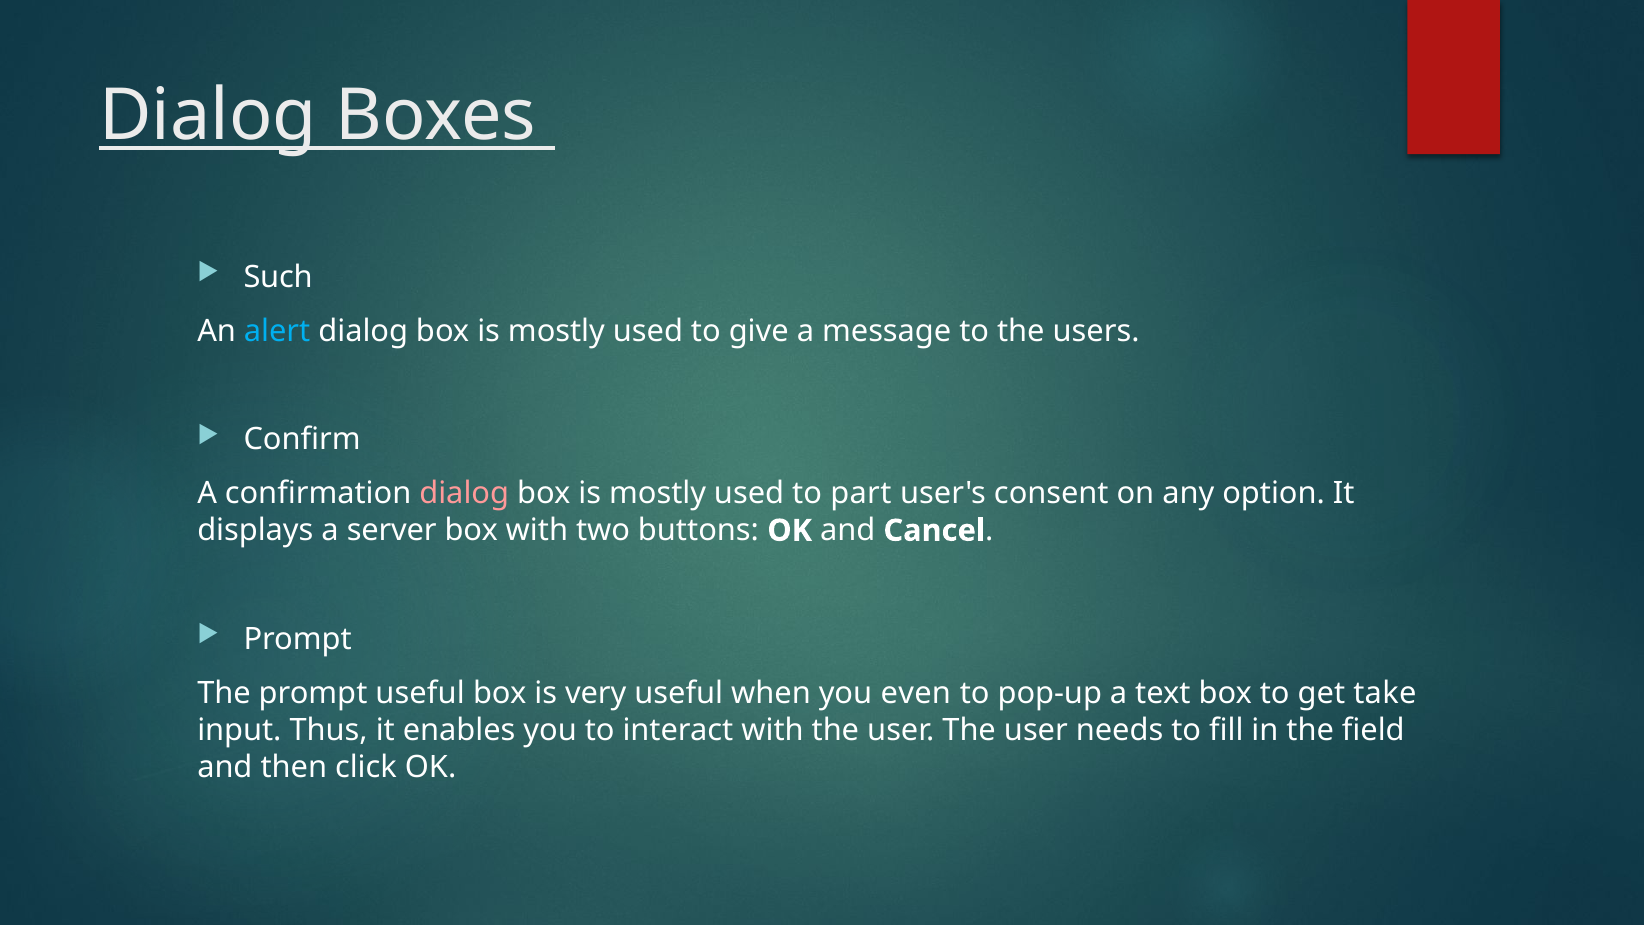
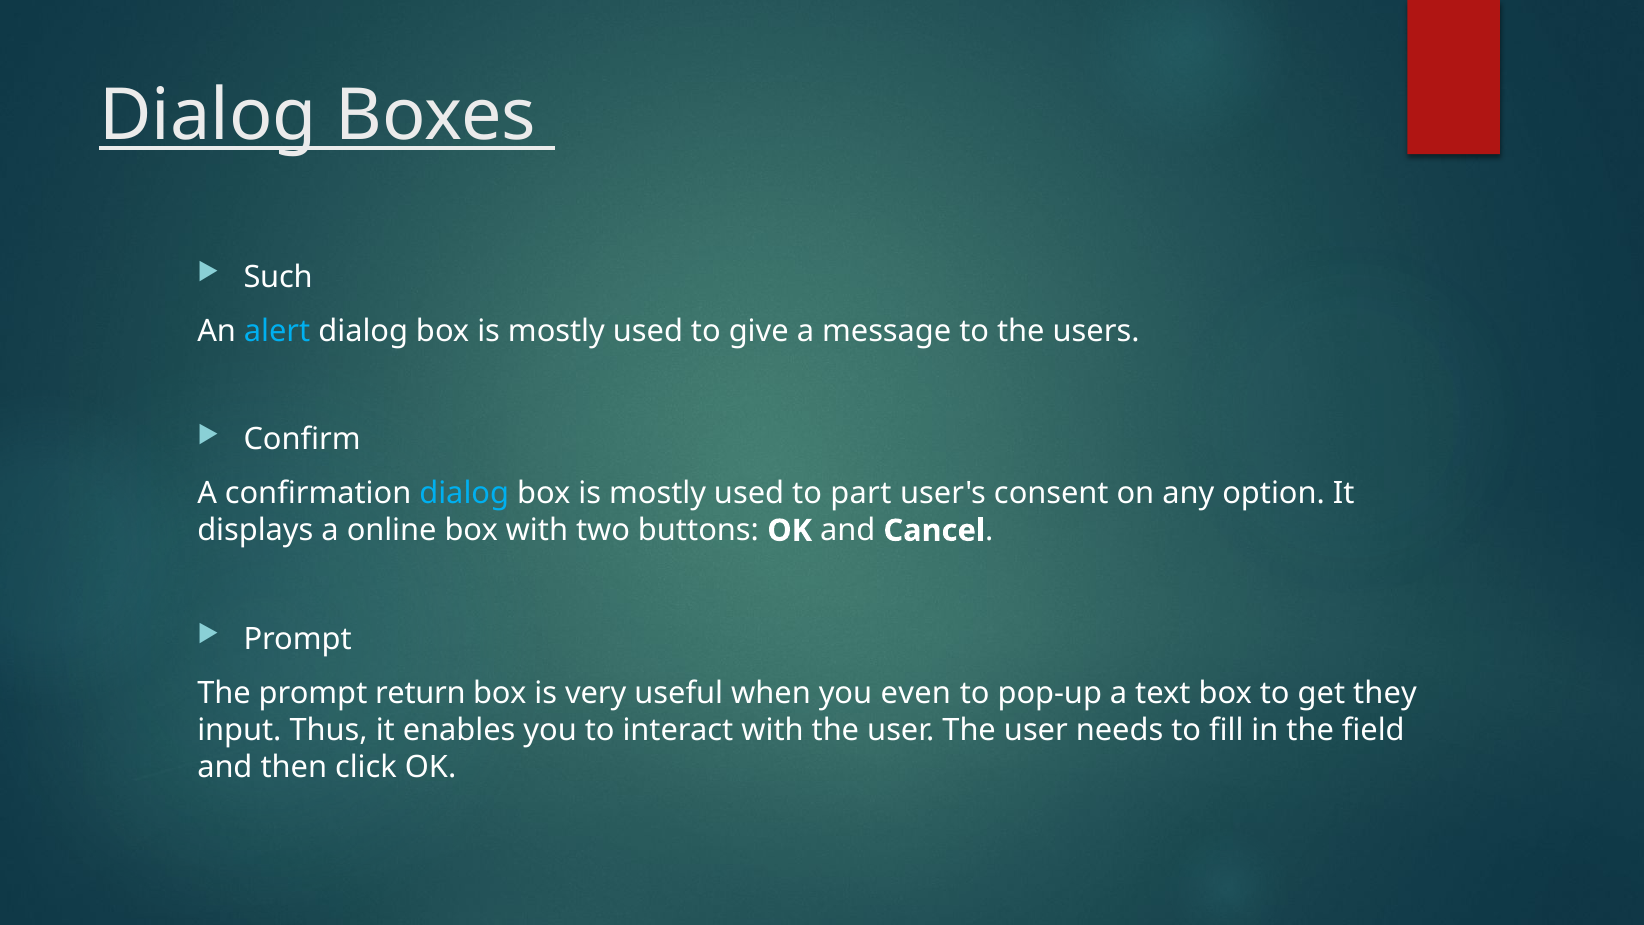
dialog colour: pink -> light blue (464, 493)
server: server -> online (392, 530)
prompt useful: useful -> return (420, 693)
take: take -> they (1385, 693)
